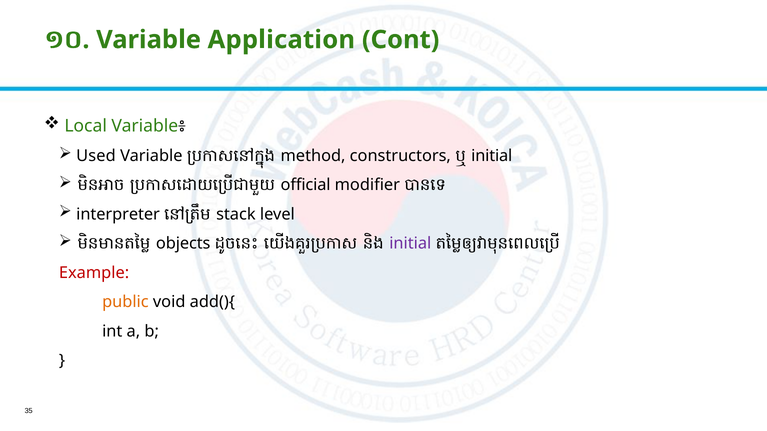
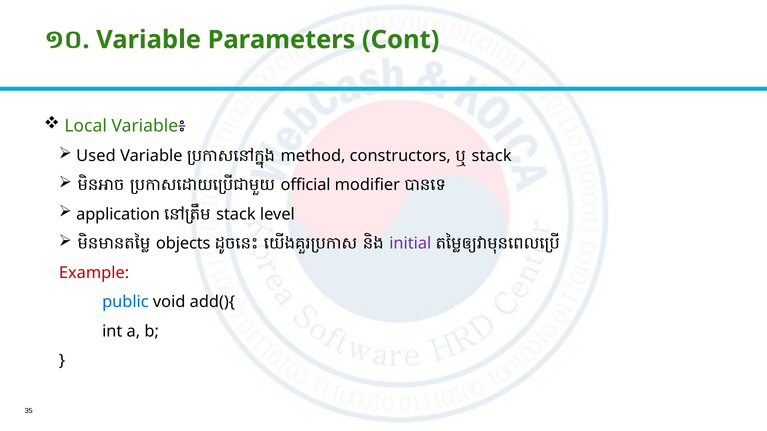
Application: Application -> Parameters (282, 40)
initial: initial -> stack (492, 156)
interpreter: interpreter -> application (118, 214)
public colour: orange -> blue (125, 302)
